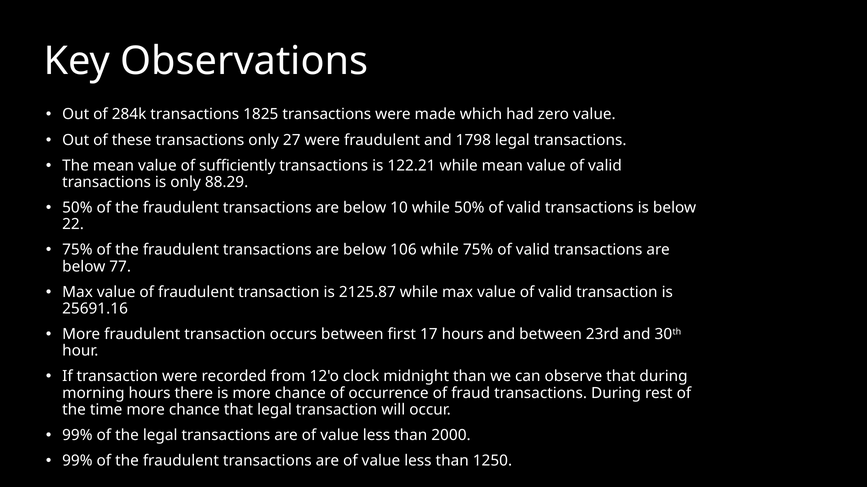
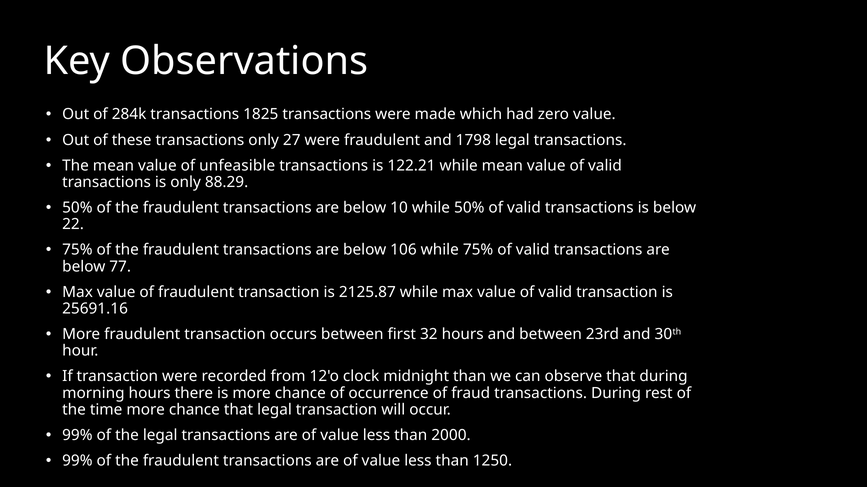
sufficiently: sufficiently -> unfeasible (237, 166)
17: 17 -> 32 (429, 335)
